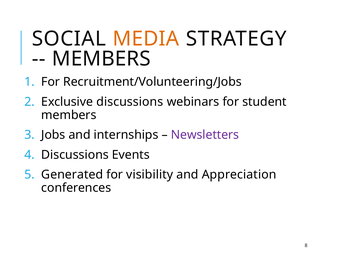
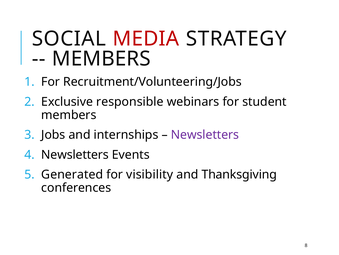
MEDIA colour: orange -> red (146, 39)
Exclusive discussions: discussions -> responsible (130, 101)
Discussions: Discussions -> Newsletters (75, 154)
Appreciation: Appreciation -> Thanksgiving (239, 174)
